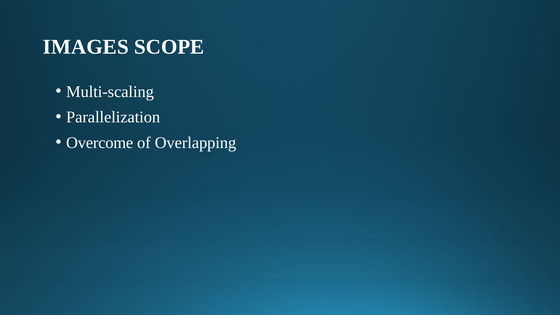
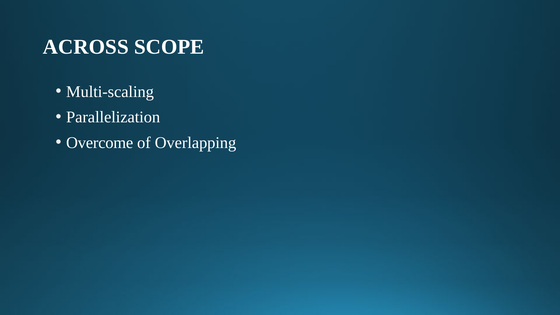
IMAGES: IMAGES -> ACROSS (86, 47)
